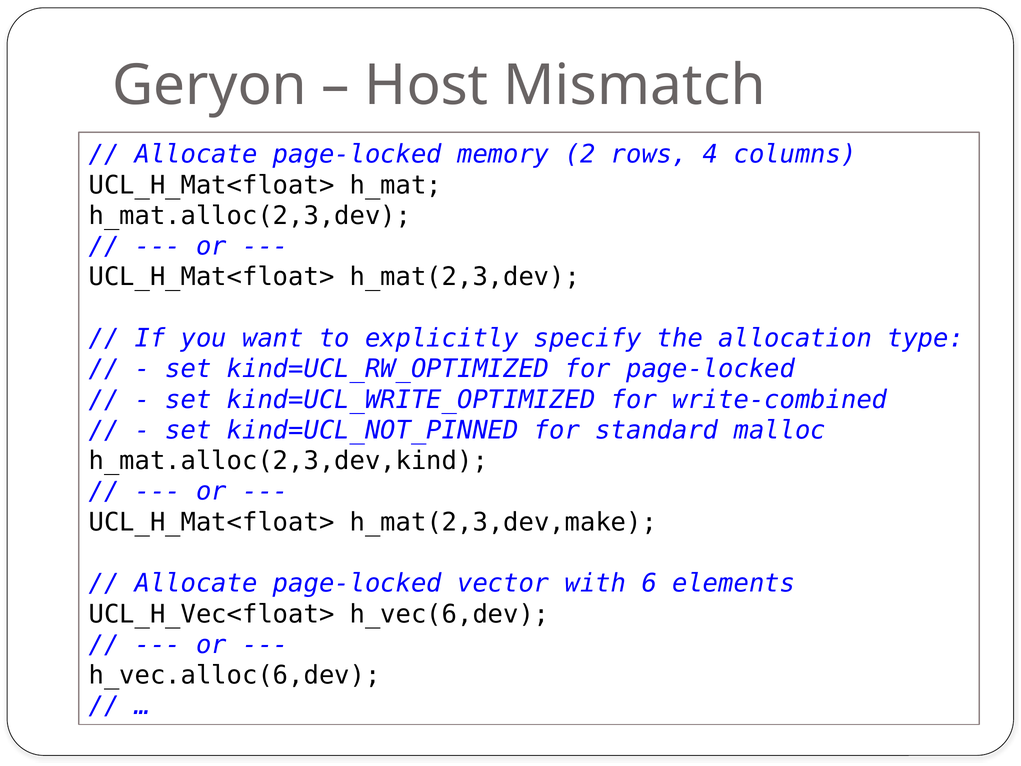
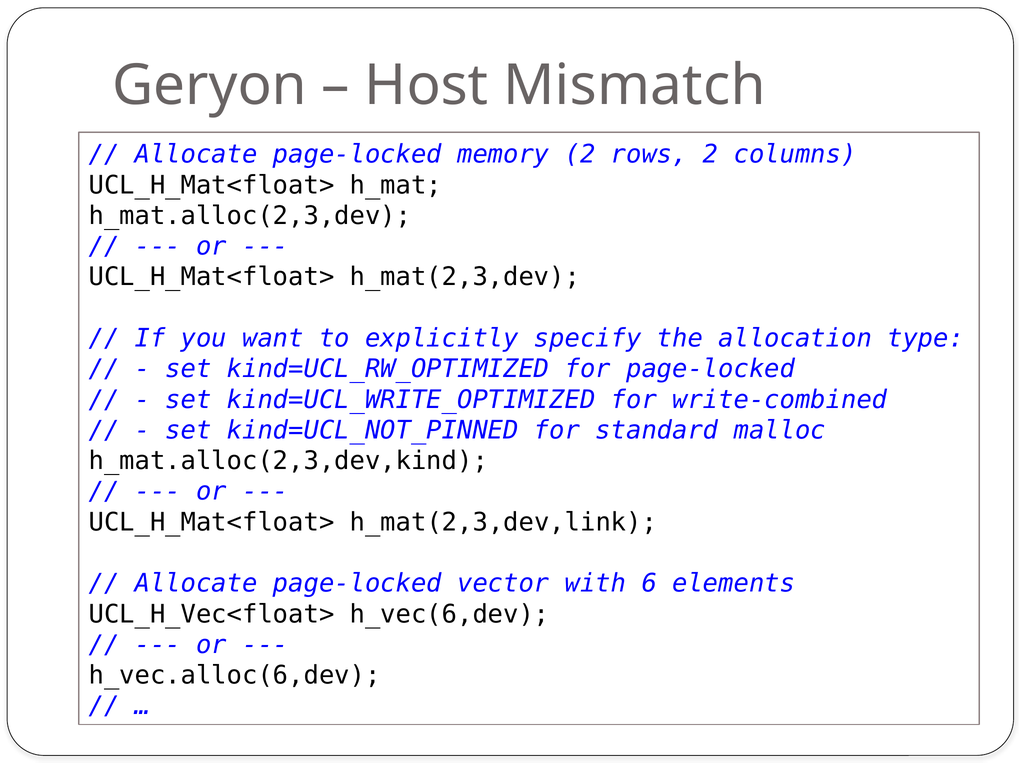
rows 4: 4 -> 2 (711, 154)
h_mat(2,3,dev,make: h_mat(2,3,dev,make -> h_mat(2,3,dev,link (503, 522)
